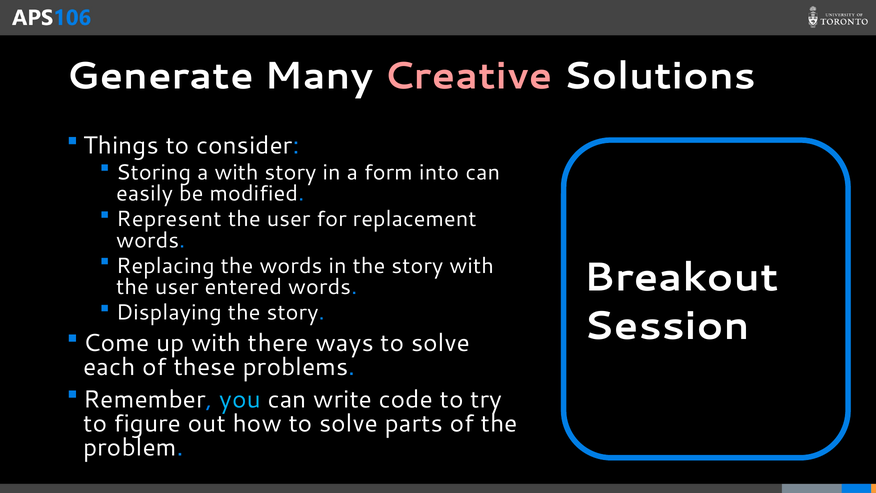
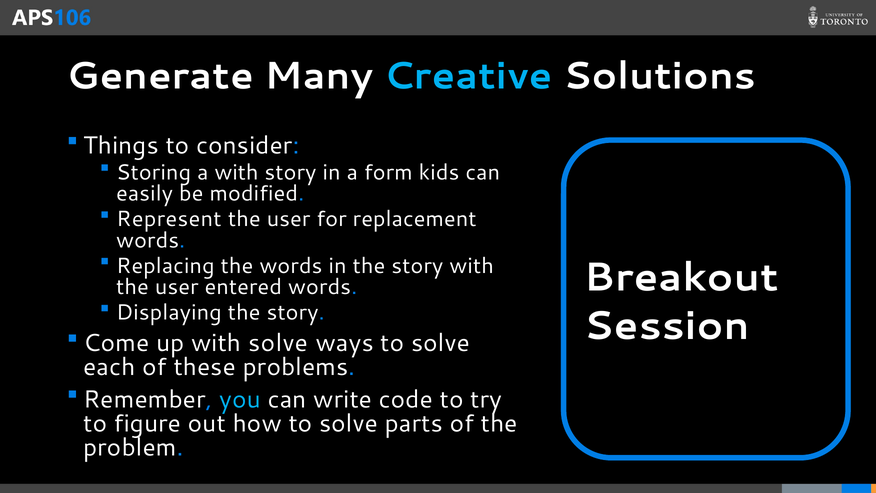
Creative colour: pink -> light blue (468, 76)
into: into -> kids (439, 172)
with there: there -> solve (278, 343)
